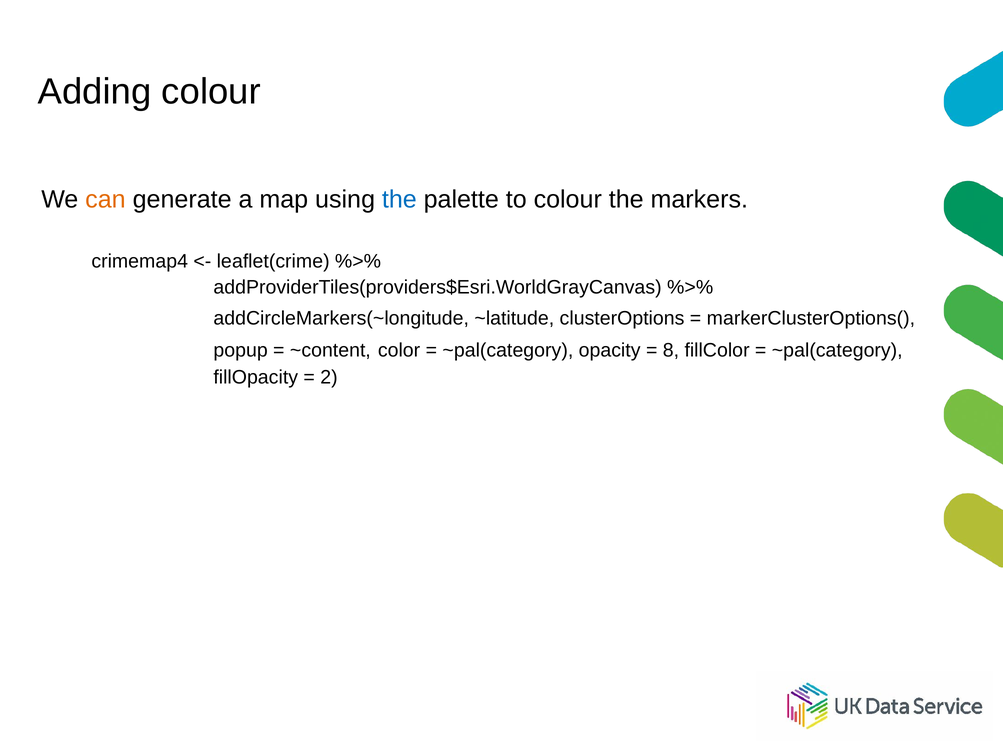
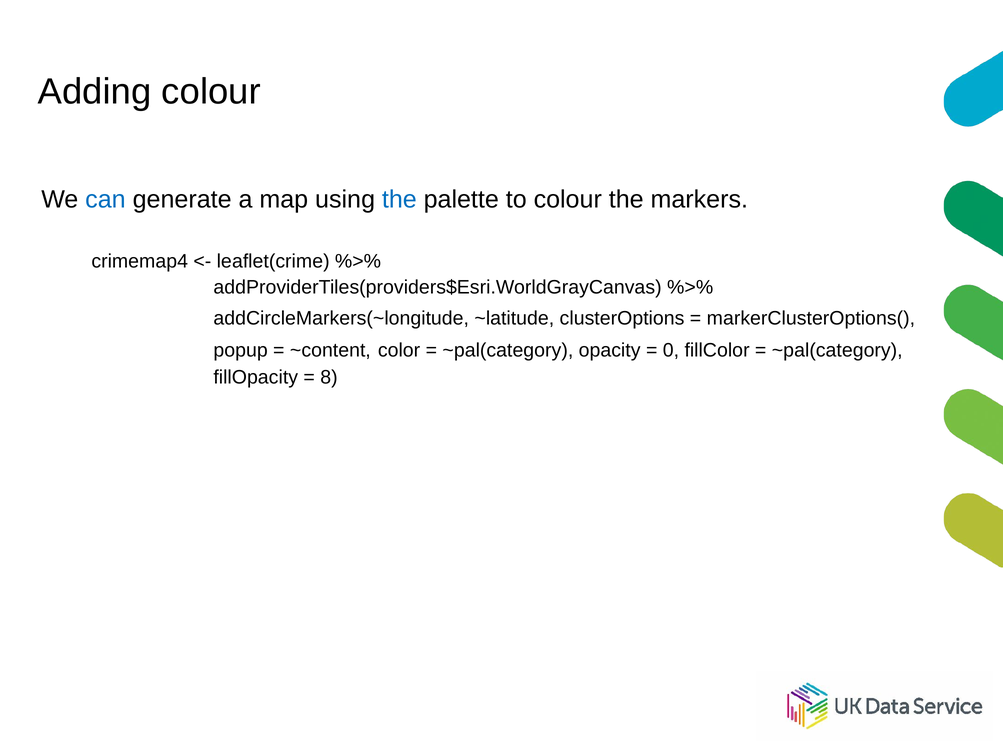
can colour: orange -> blue (105, 200)
8: 8 -> 0 (671, 350)
2: 2 -> 8 (329, 377)
